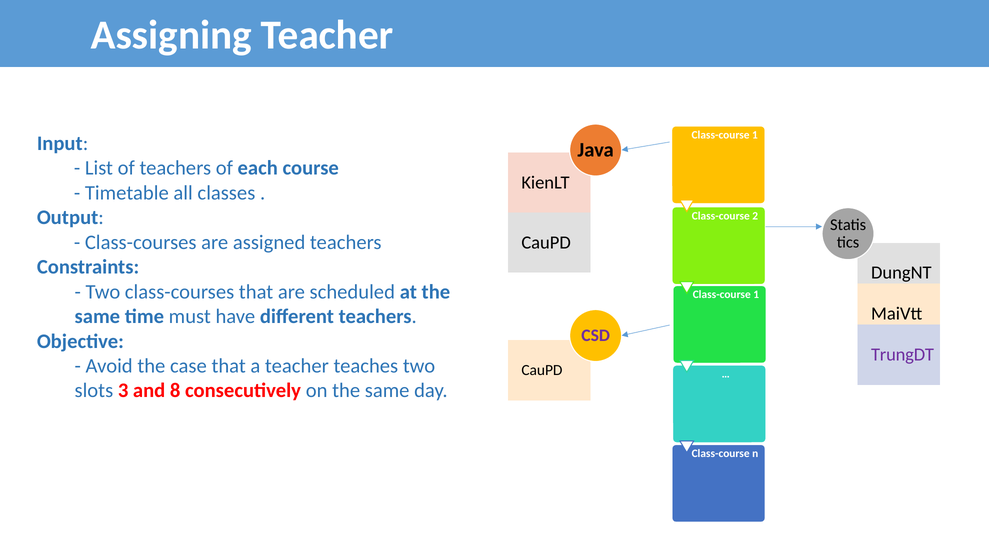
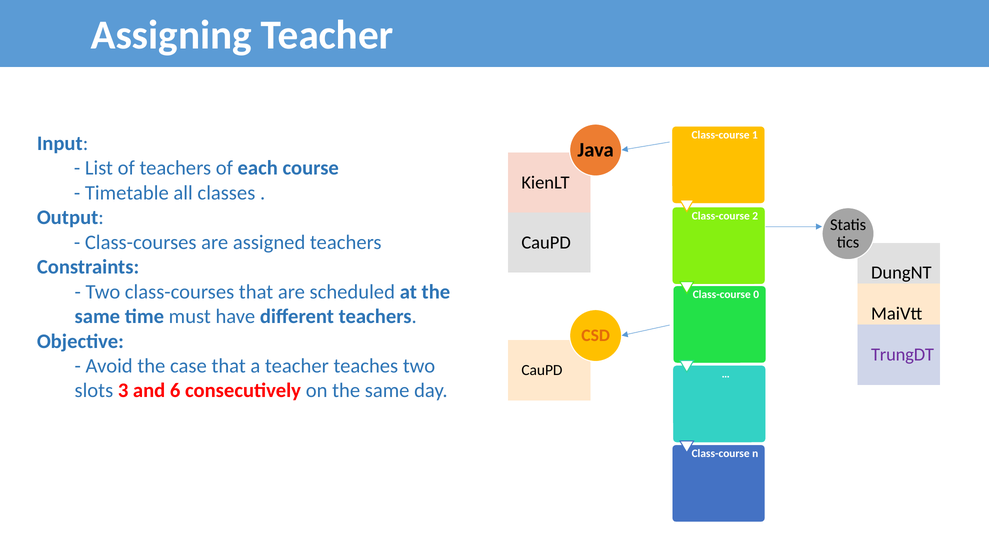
1: 1 -> 0 (756, 295)
CSD colour: purple -> orange (596, 336)
8: 8 -> 6 (175, 391)
